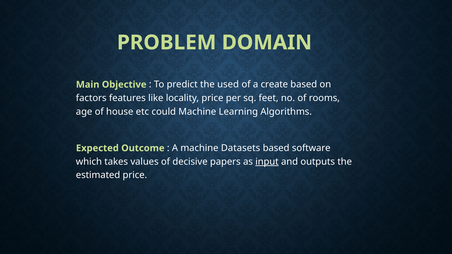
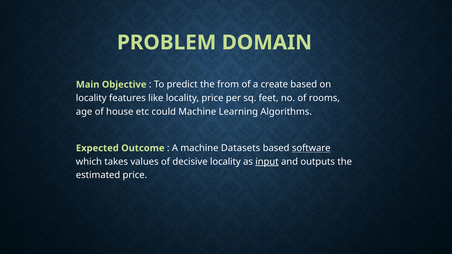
used: used -> from (228, 85)
factors: factors -> locality (91, 98)
software underline: none -> present (311, 148)
decisive papers: papers -> locality (225, 162)
